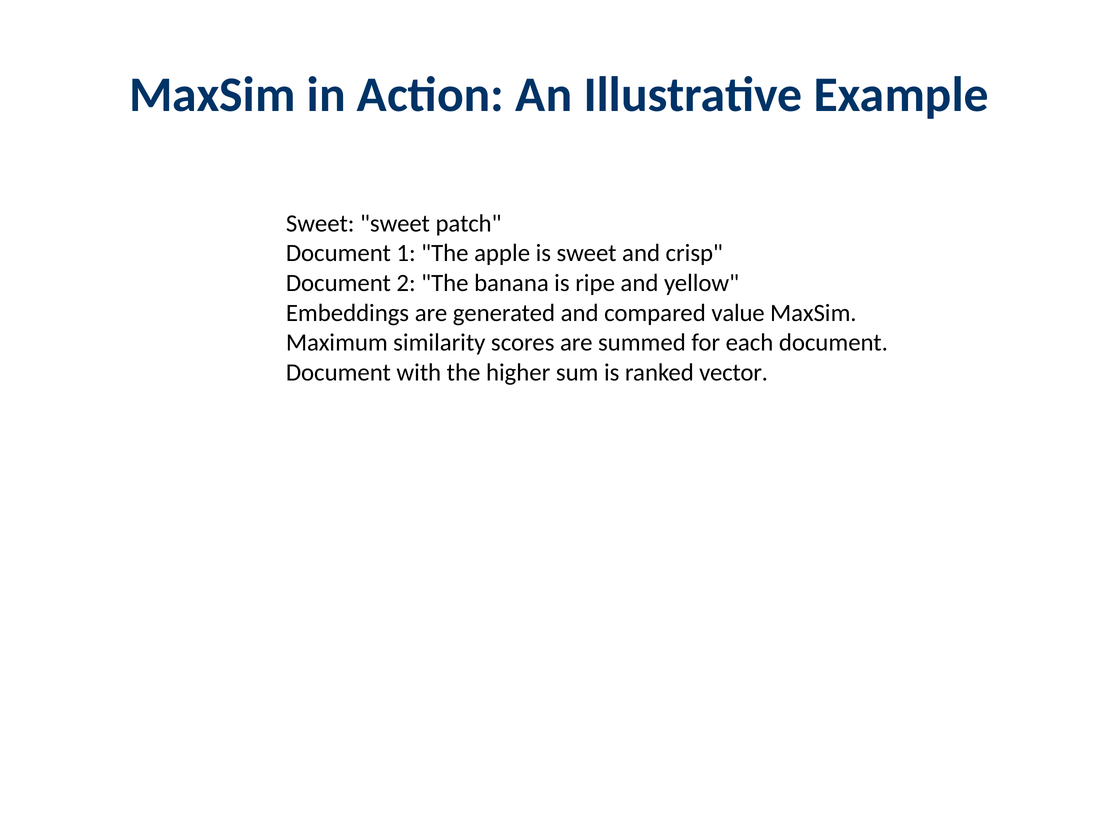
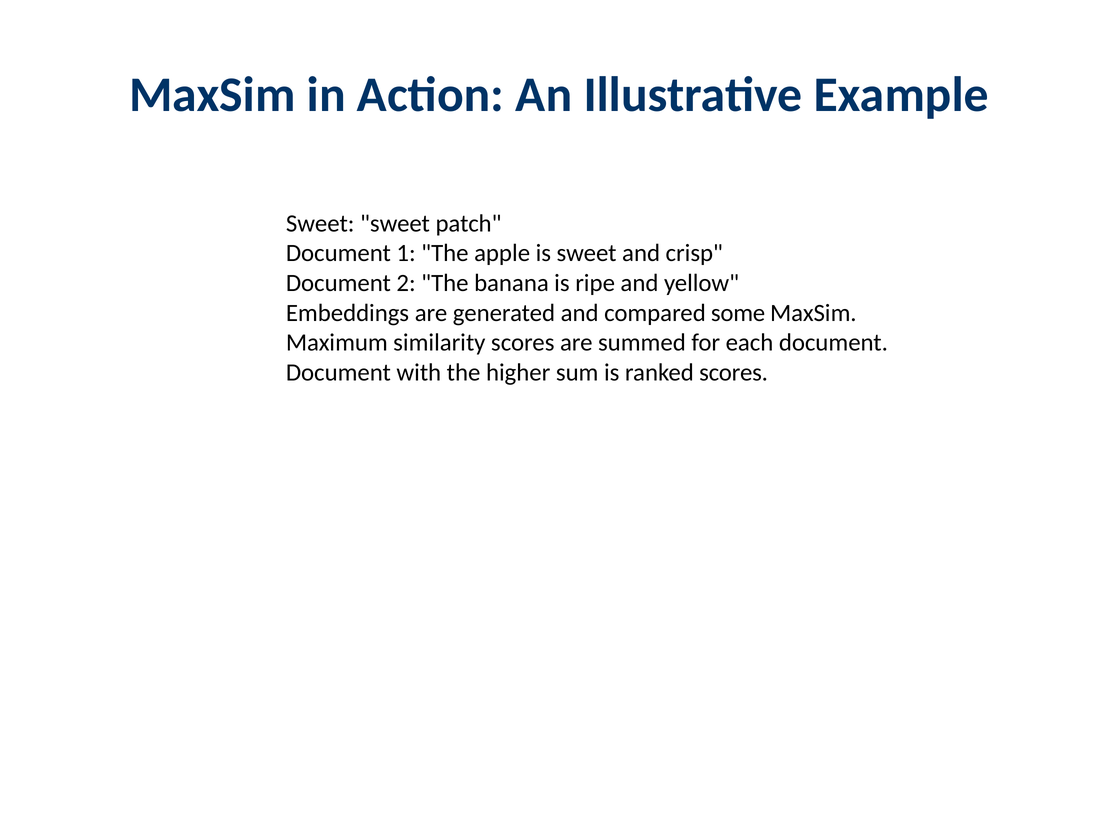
value: value -> some (738, 313)
ranked vector: vector -> scores (734, 373)
